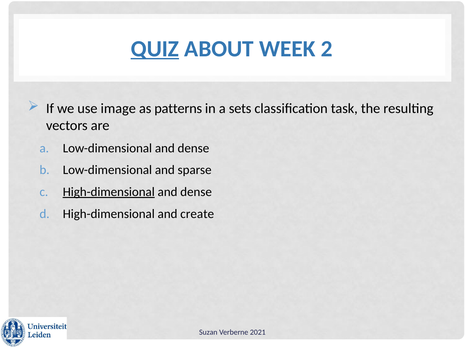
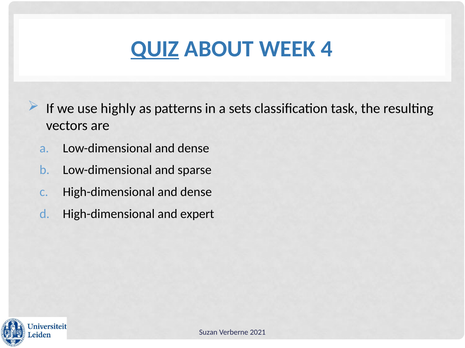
2: 2 -> 4 (327, 49)
image: image -> highly (118, 109)
High-dimensional underline: present -> none (109, 192)
create: create -> expert (197, 214)
